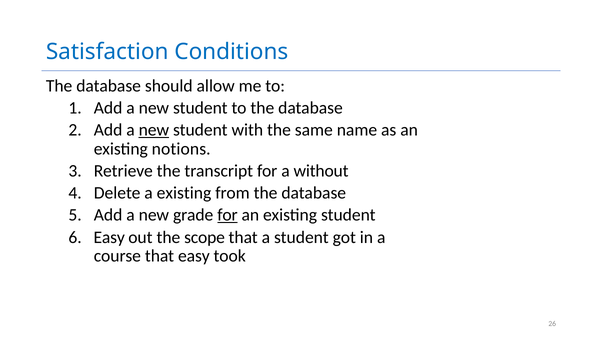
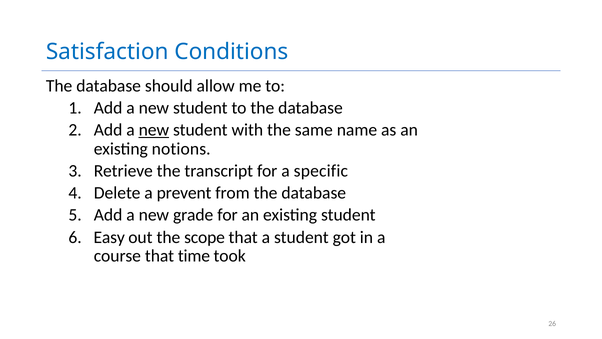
without: without -> specific (321, 171)
a existing: existing -> prevent (184, 193)
for underline: present -> none (227, 215)
that easy: easy -> time (194, 256)
